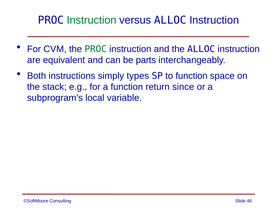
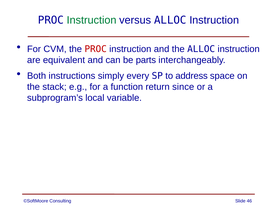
PROC colour: green -> red (96, 49)
types: types -> every (138, 76)
to function: function -> address (192, 76)
